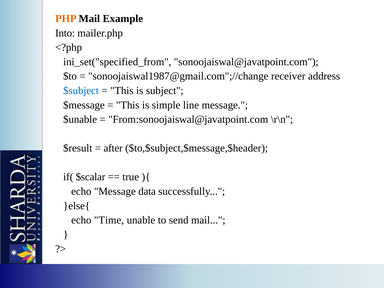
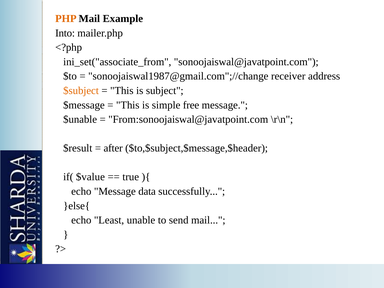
ini_set("specified_from: ini_set("specified_from -> ini_set("associate_from (117, 62)
$subject colour: blue -> orange (81, 91)
line: line -> free (191, 105)
$scalar: $scalar -> $value (90, 177)
Time: Time -> Least (109, 220)
